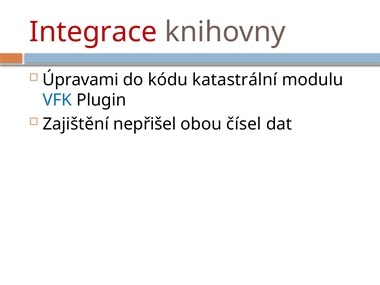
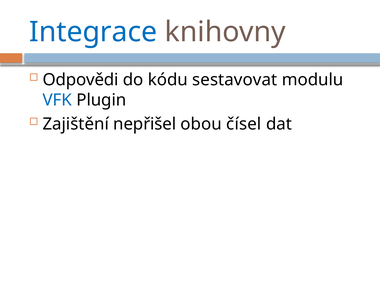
Integrace colour: red -> blue (93, 32)
Úpravami: Úpravami -> Odpovědi (81, 80)
katastrální: katastrální -> sestavovat (235, 80)
